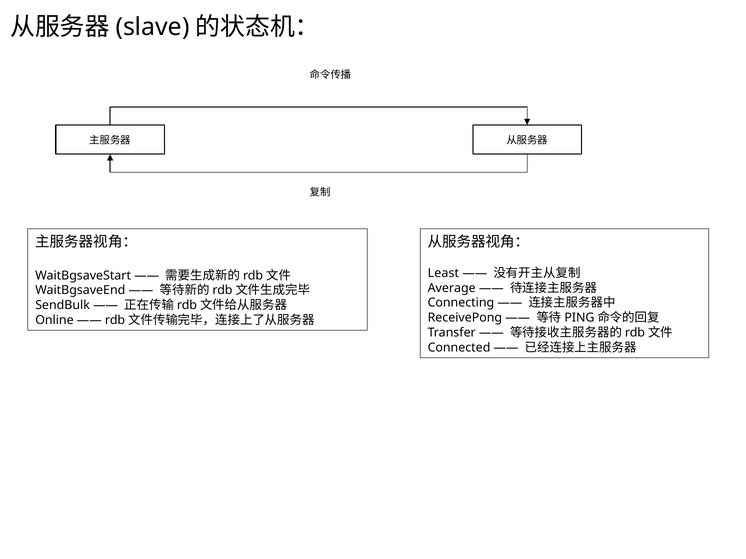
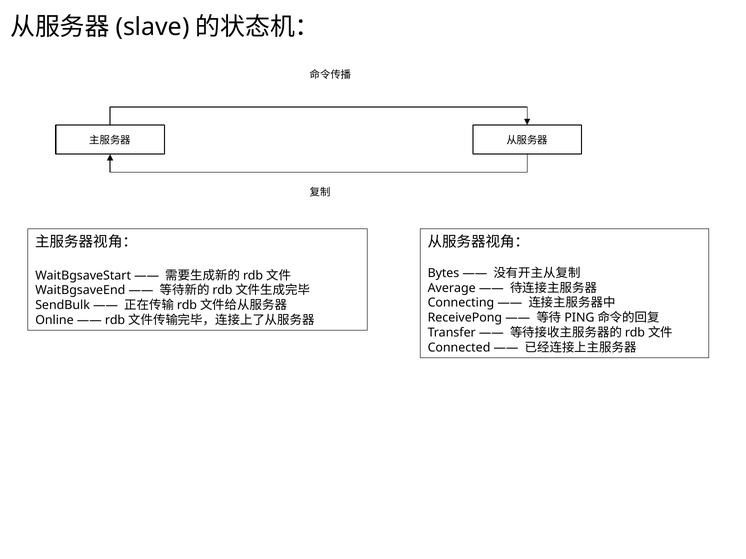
Least: Least -> Bytes (443, 273)
